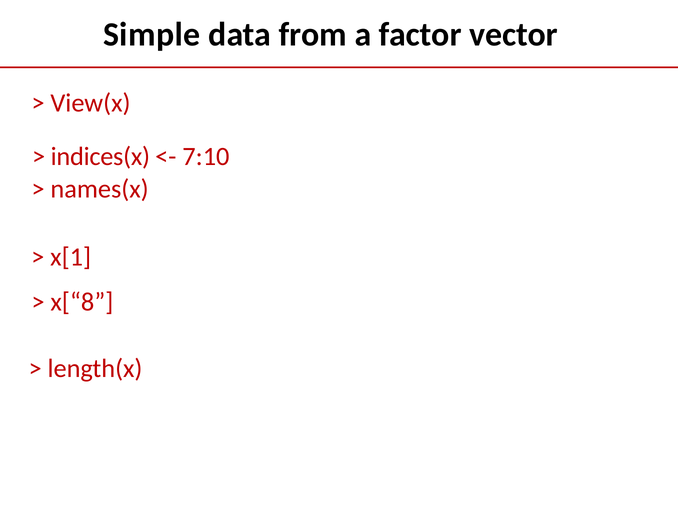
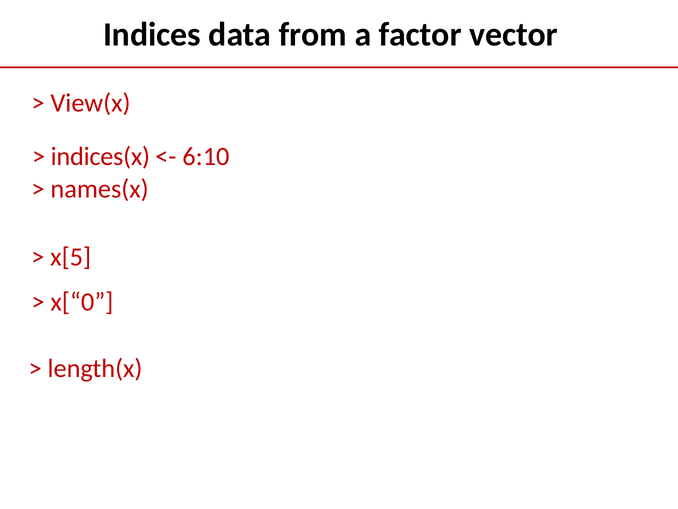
Simple: Simple -> Indices (152, 35)
7:10: 7:10 -> 6:10 (206, 156)
x[1: x[1 -> x[5 (71, 257)
x[“8: x[“8 -> x[“0 (82, 302)
